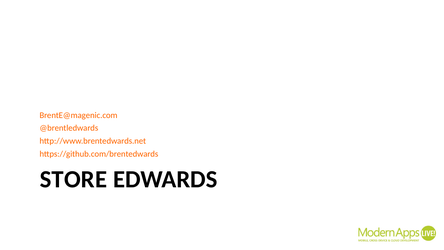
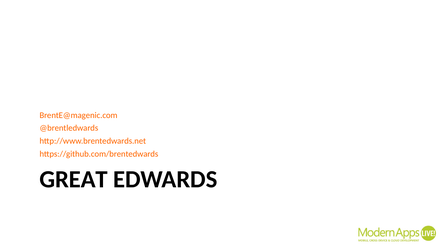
STORE: STORE -> GREAT (74, 179)
